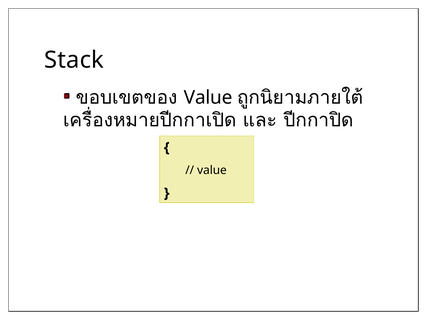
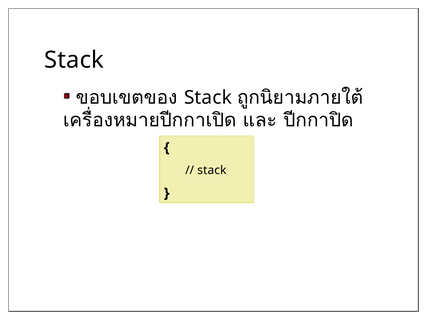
Value: Value -> Stack (208, 98)
value: value -> stack (212, 170)
